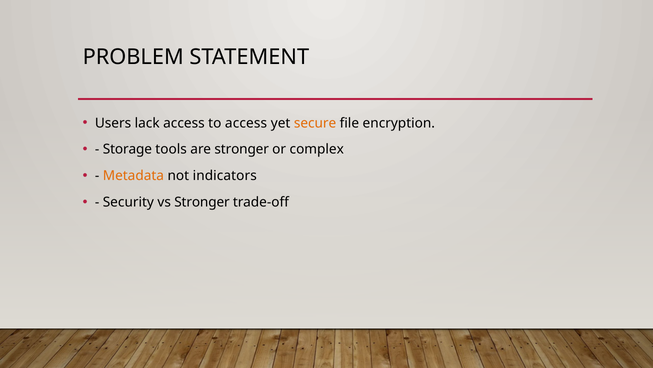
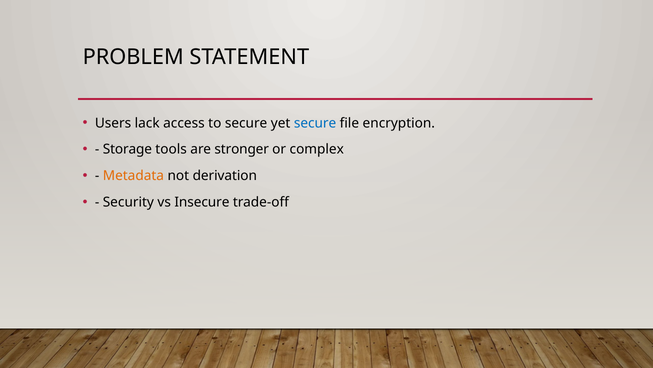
to access: access -> secure (246, 123)
secure colour: orange -> blue (315, 123)
indicators: indicators -> derivation (225, 176)
vs Stronger: Stronger -> Insecure (202, 202)
